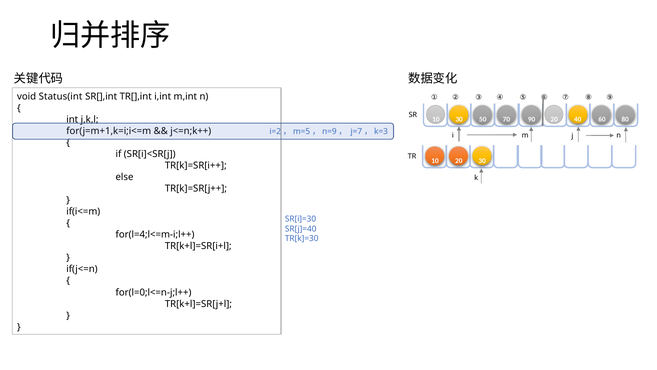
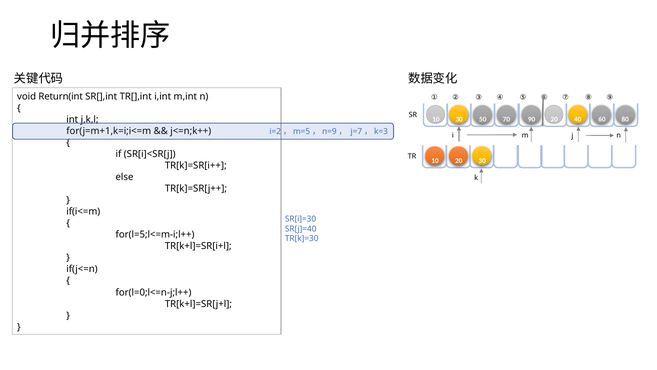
Status(int: Status(int -> Return(int (61, 96)
for(l=4;l<=m-i;l++: for(l=4;l<=m-i;l++ -> for(l=5;l<=m-i;l++ (155, 234)
